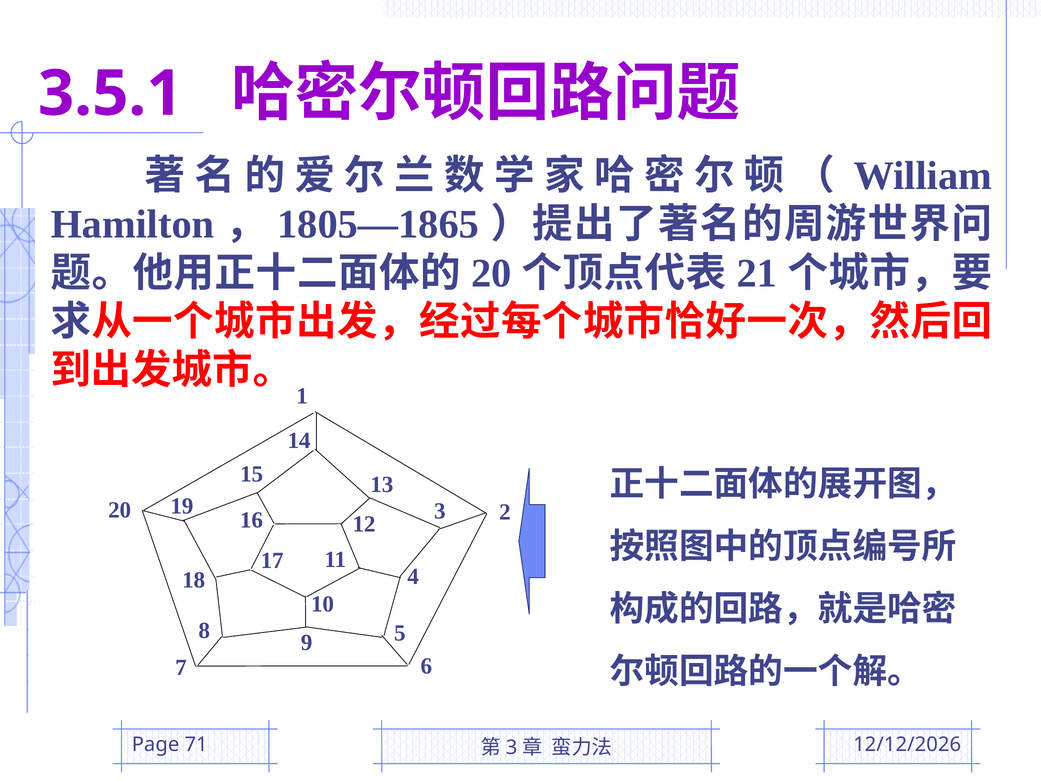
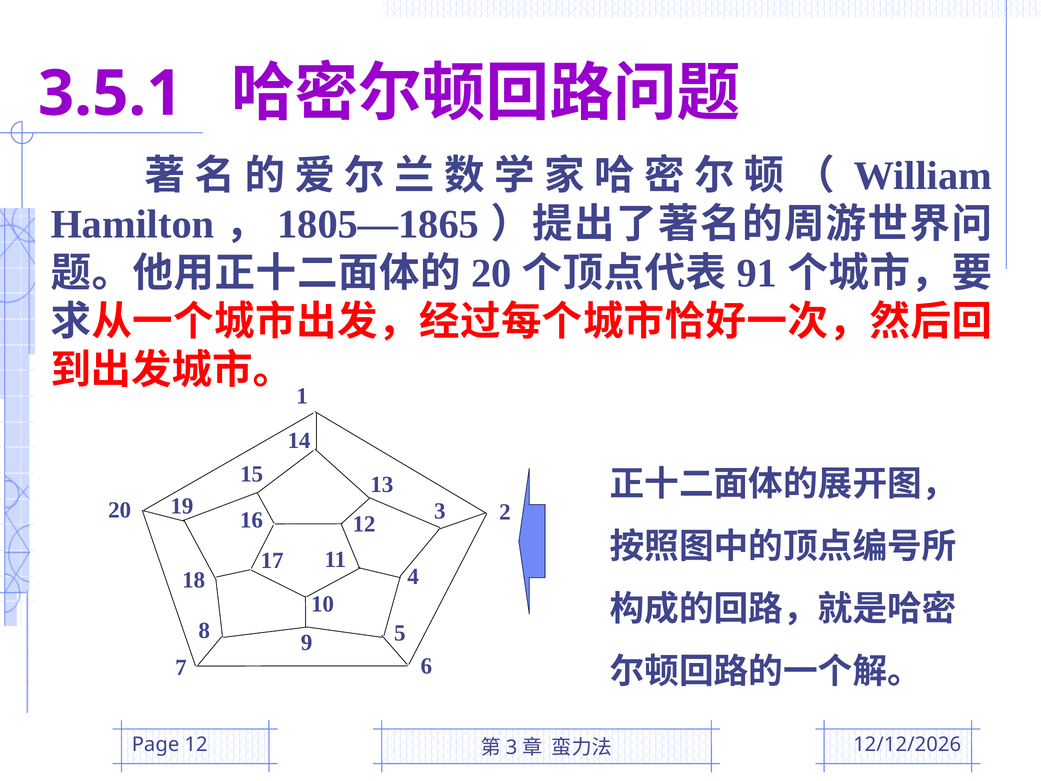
21: 21 -> 91 (757, 273)
Page 71: 71 -> 12 (196, 744)
